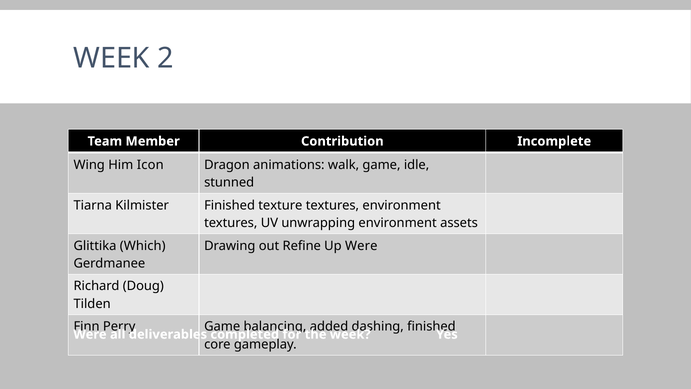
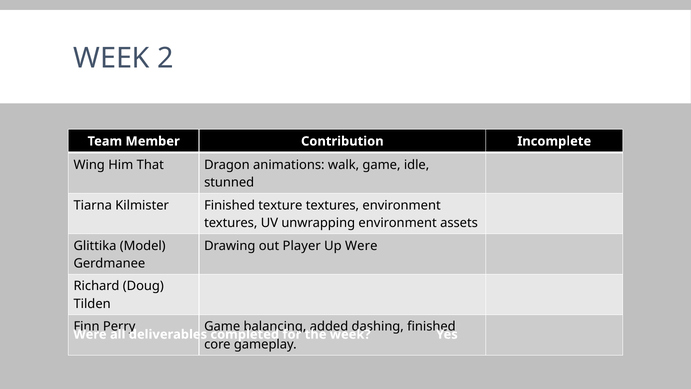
Icon: Icon -> That (150, 165)
Which: Which -> Model (143, 246)
Refine: Refine -> Player (302, 246)
